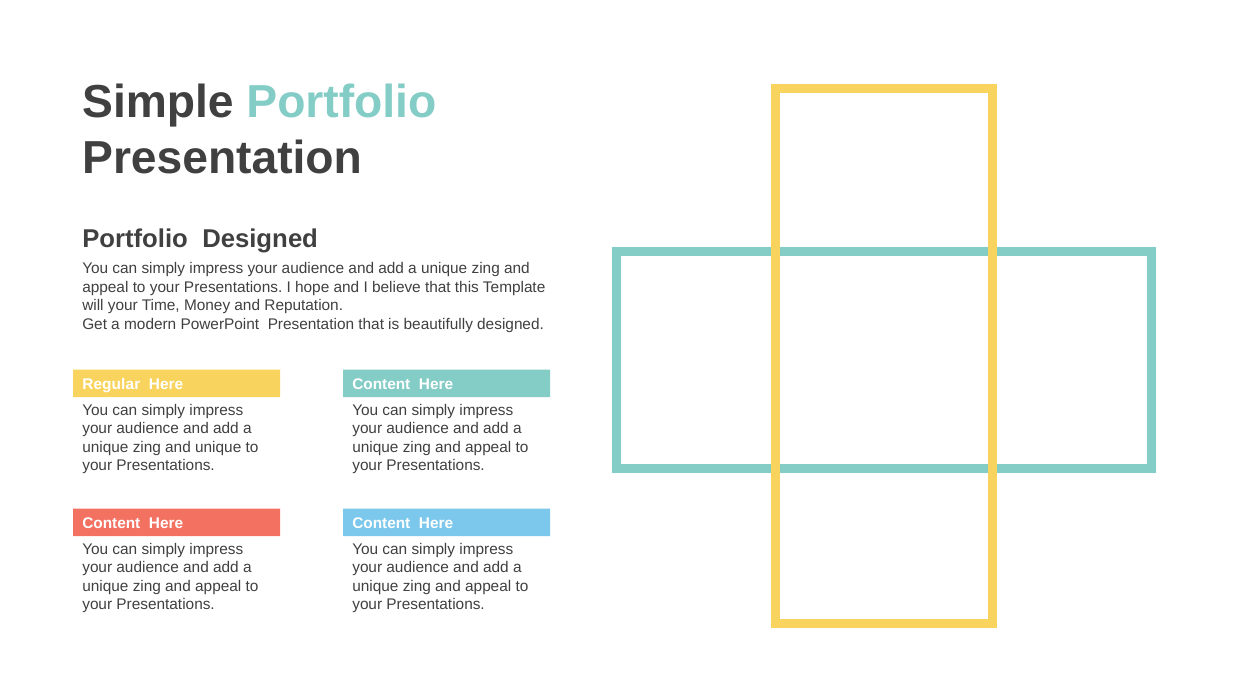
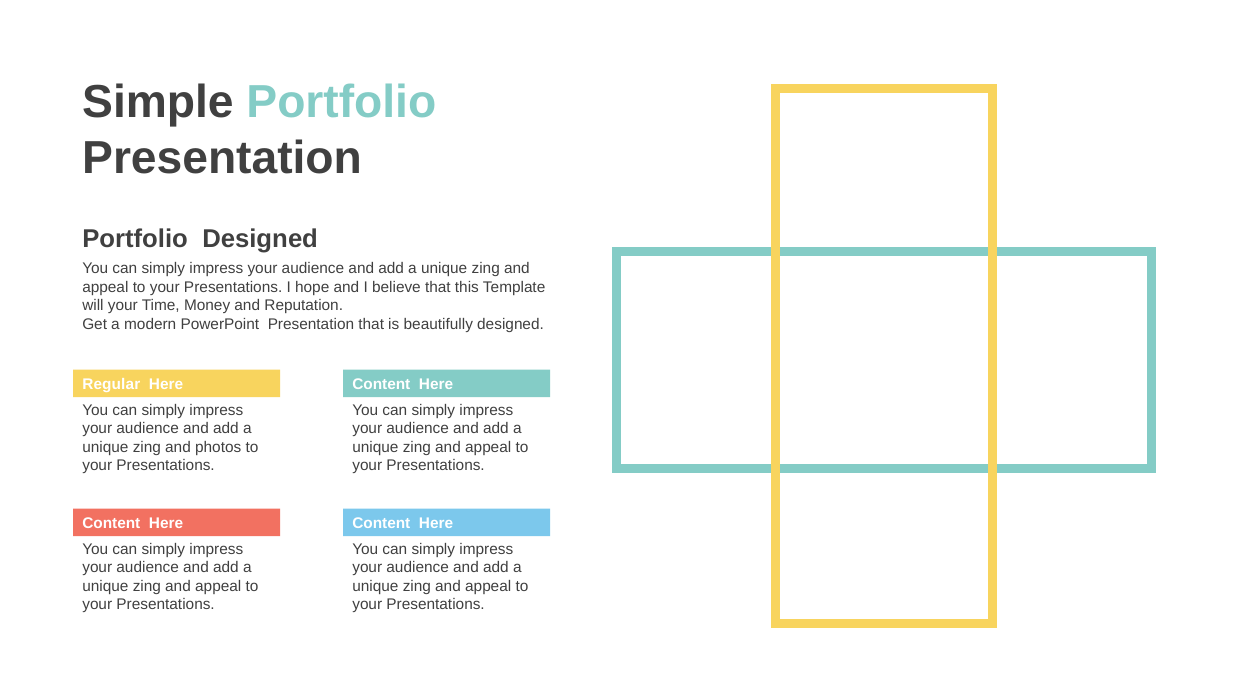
and unique: unique -> photos (218, 447)
